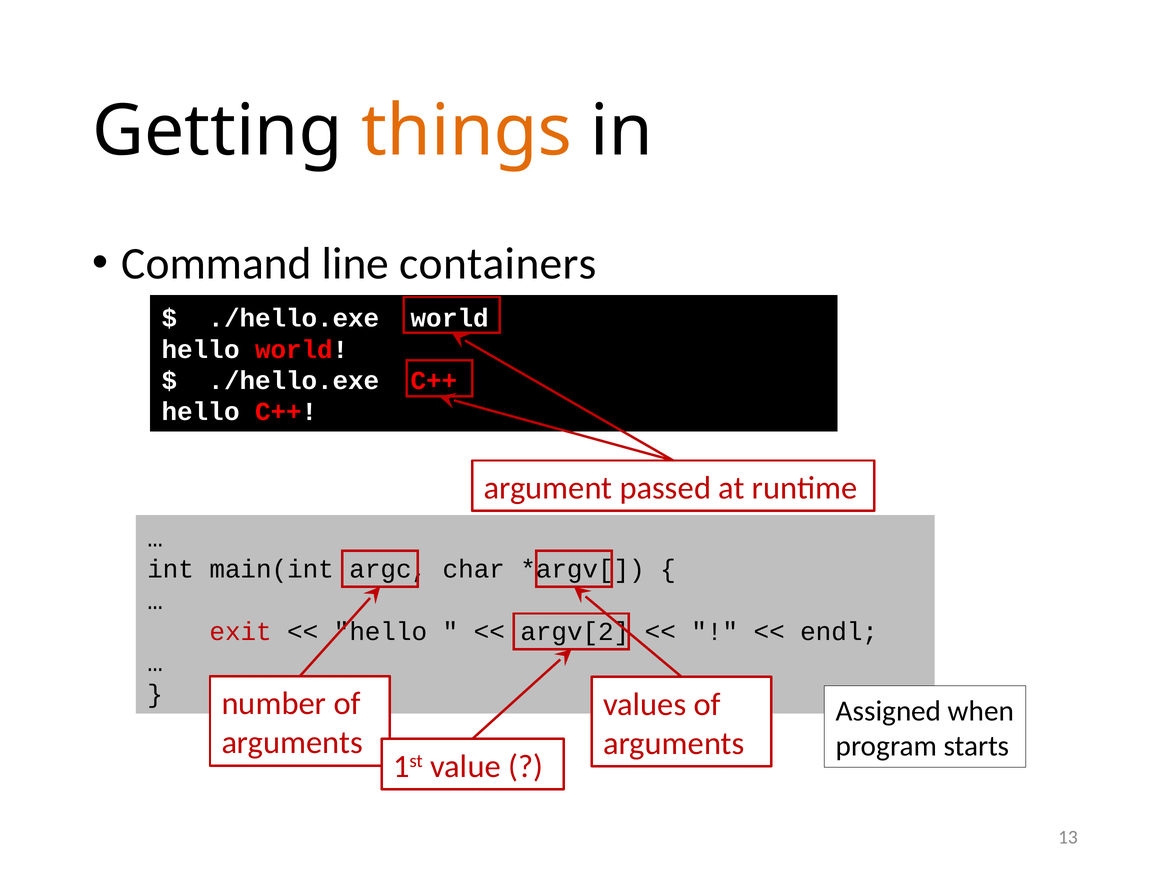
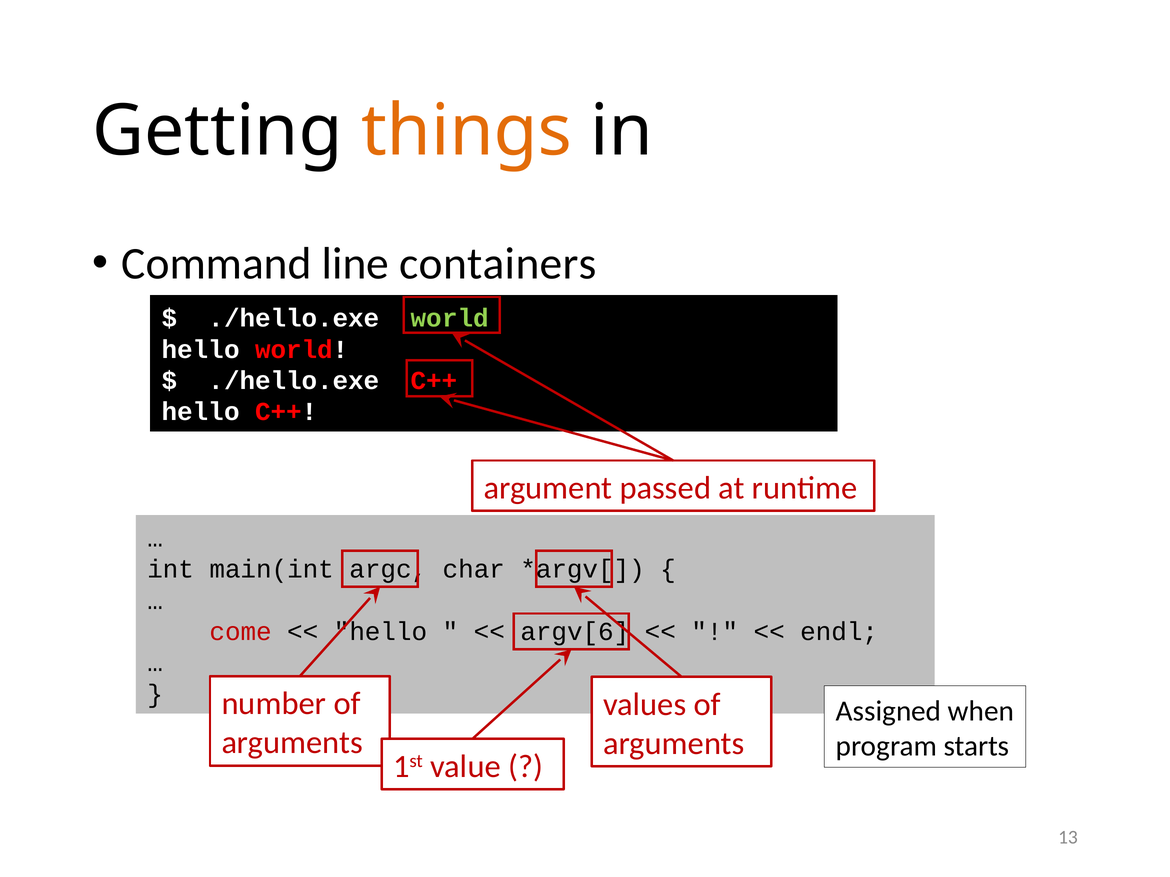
world colour: white -> light green (450, 319)
exit: exit -> come (241, 632)
argv[2: argv[2 -> argv[6 (575, 632)
